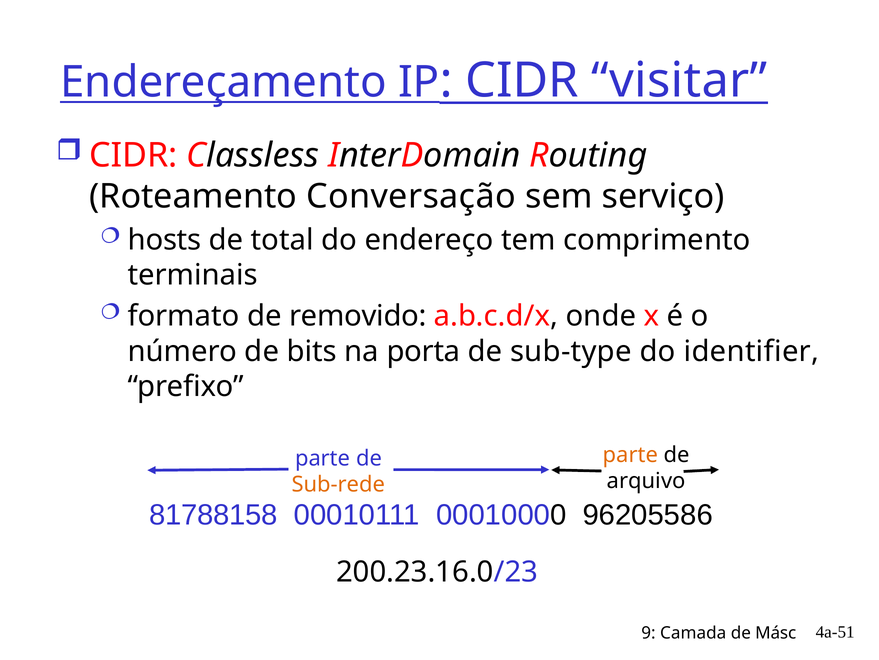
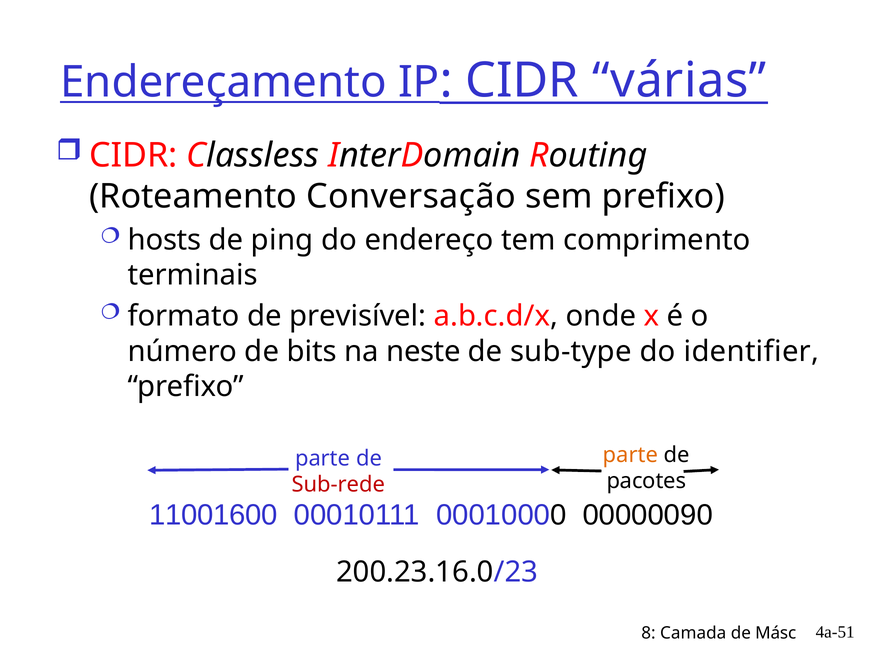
visitar: visitar -> várias (679, 80)
sem serviço: serviço -> prefixo (663, 196)
total: total -> ping (282, 240)
removido: removido -> previsível (358, 316)
porta: porta -> neste (424, 351)
arquivo: arquivo -> pacotes (646, 481)
Sub-rede colour: orange -> red (338, 484)
81788158: 81788158 -> 11001600 (214, 515)
96205586: 96205586 -> 00000090 (648, 515)
9: 9 -> 8 (649, 632)
